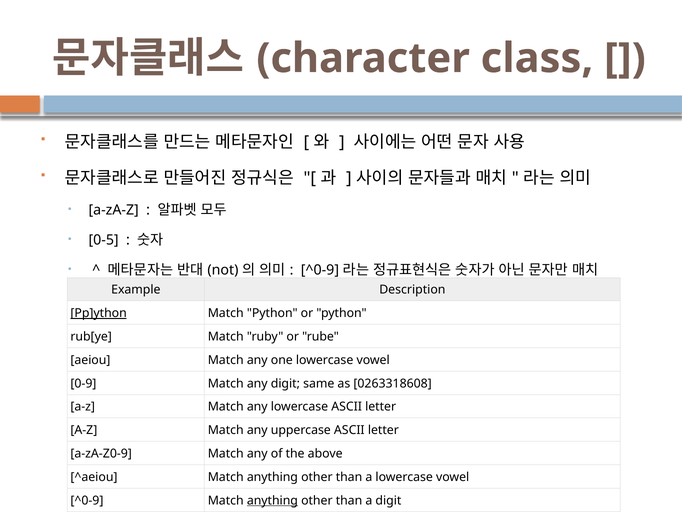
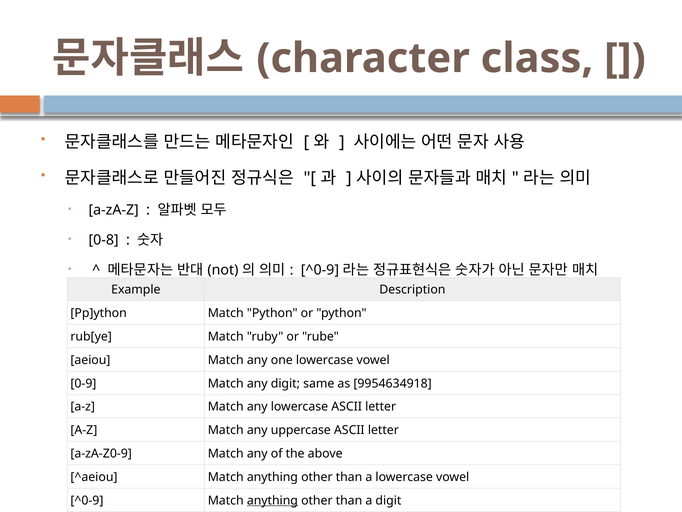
0-5: 0-5 -> 0-8 (104, 240)
Pp]ython underline: present -> none (99, 313)
0263318608: 0263318608 -> 9954634918 (393, 383)
